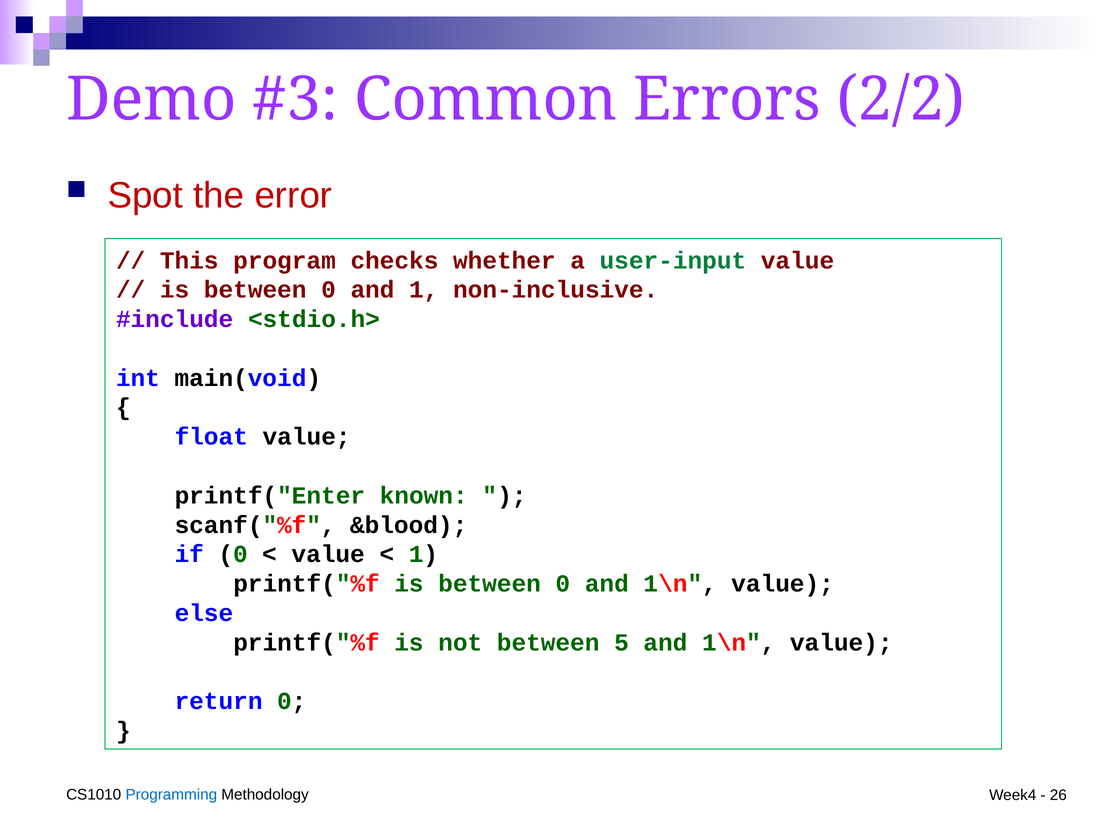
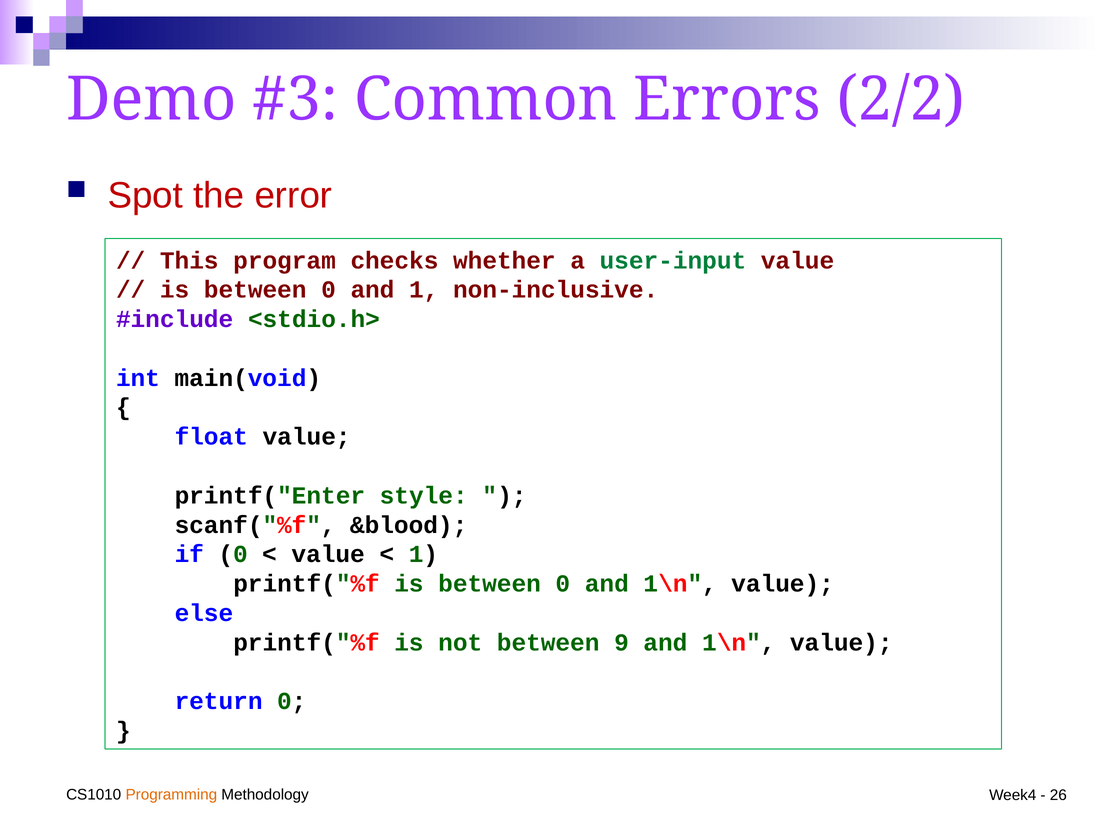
known: known -> style (424, 496)
5: 5 -> 9 (621, 643)
Programming colour: blue -> orange (171, 795)
